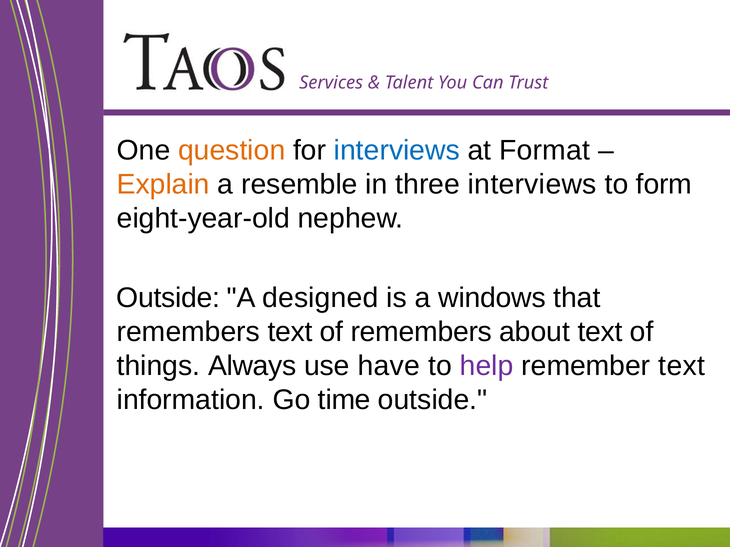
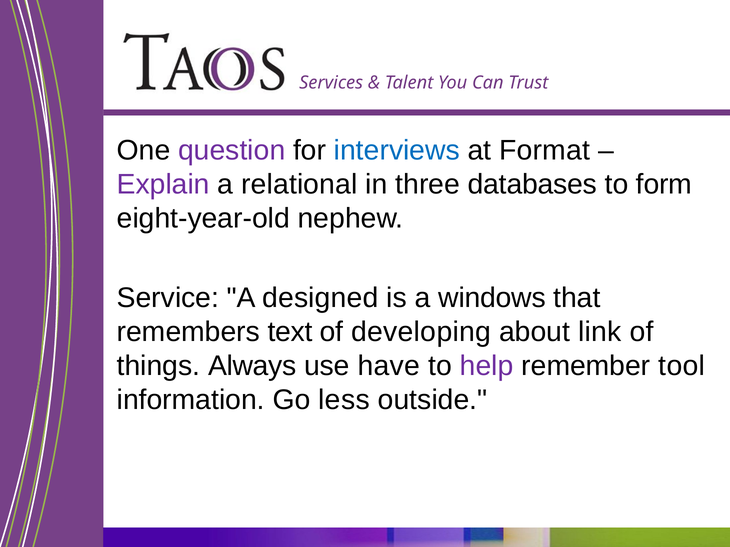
question colour: orange -> purple (232, 150)
Explain colour: orange -> purple (163, 185)
resemble: resemble -> relational (299, 185)
three interviews: interviews -> databases (532, 185)
Outside: Outside -> Service (168, 298)
of remembers: remembers -> developing (421, 332)
about text: text -> link (600, 332)
remember text: text -> tool (682, 366)
time: time -> less (344, 400)
